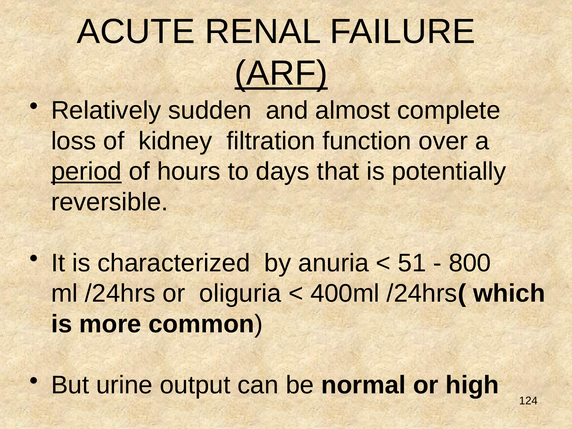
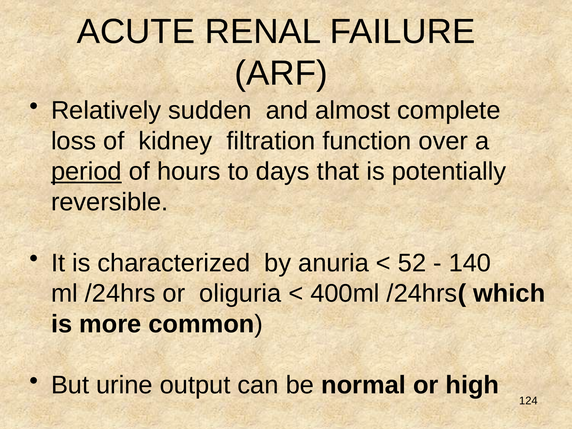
ARF underline: present -> none (281, 73)
51: 51 -> 52 (412, 263)
800: 800 -> 140 (470, 263)
